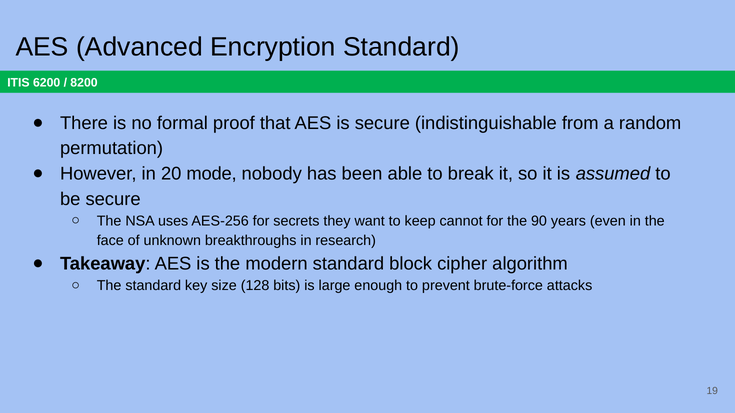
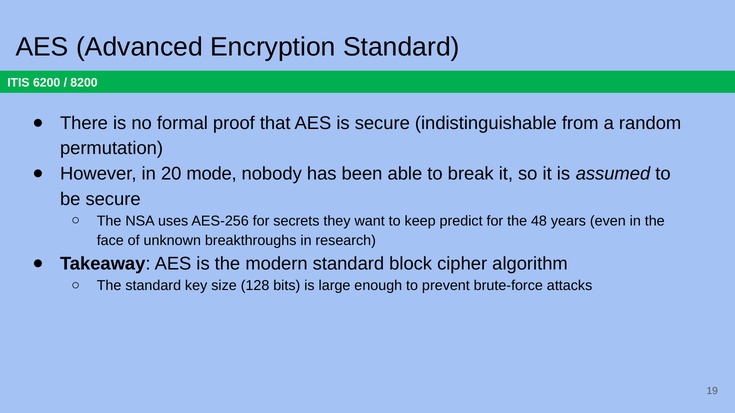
cannot: cannot -> predict (461, 221)
90: 90 -> 48 (539, 221)
